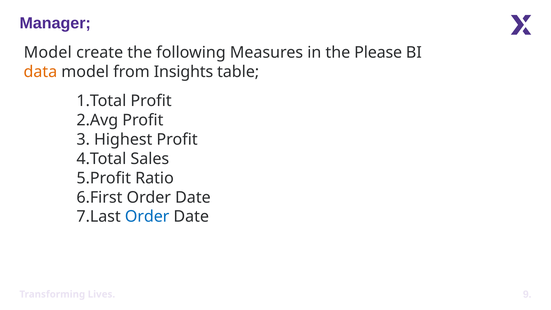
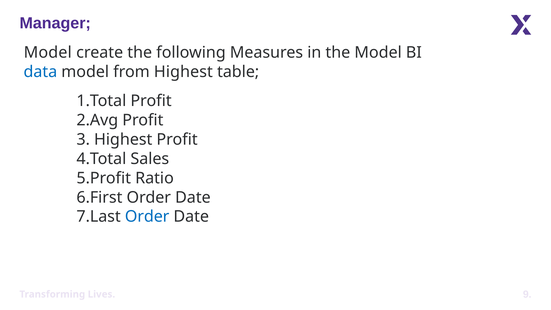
the Please: Please -> Model (378, 52)
data colour: orange -> blue (40, 72)
from Insights: Insights -> Highest (183, 72)
